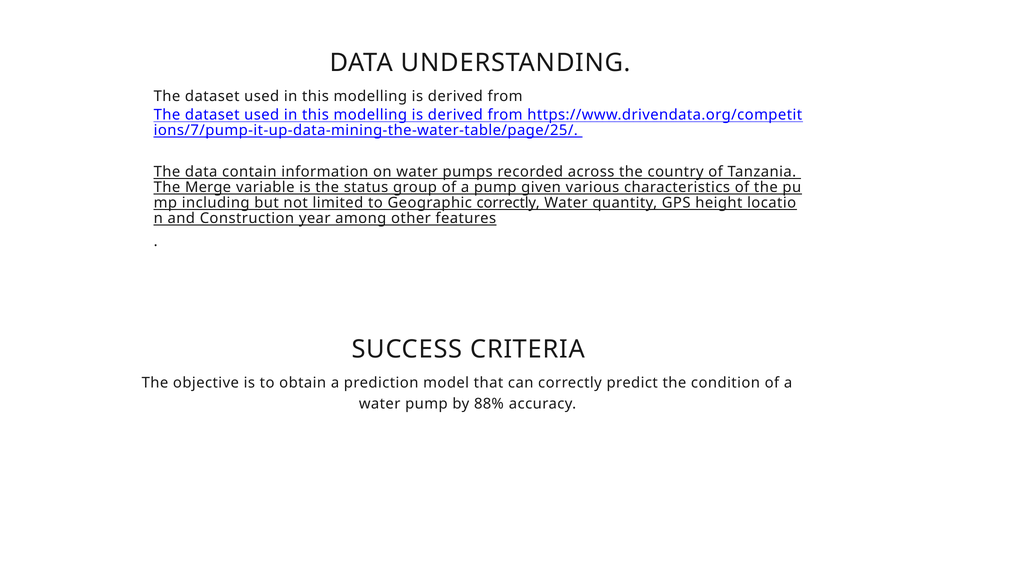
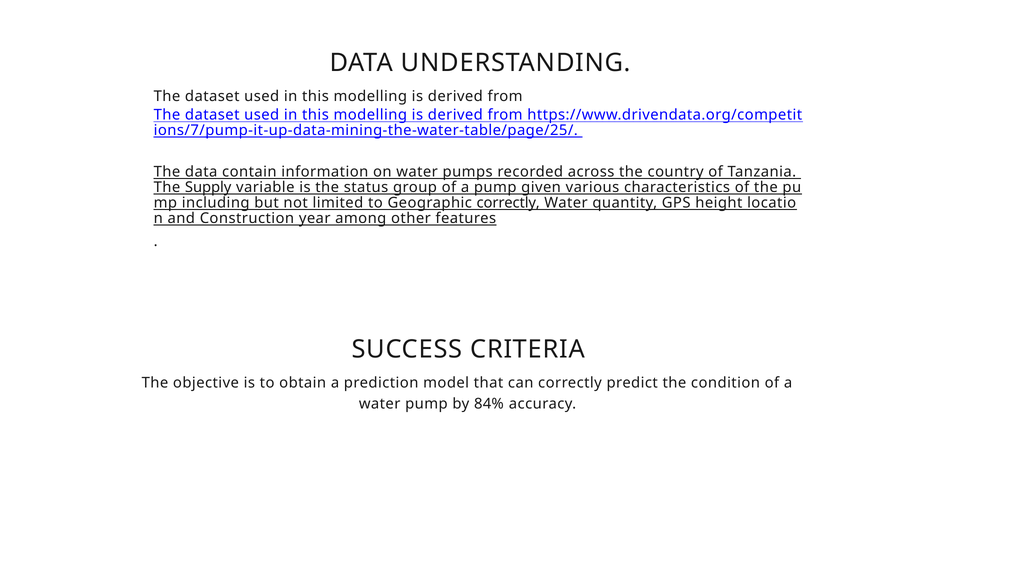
Merge: Merge -> Supply (208, 187)
88%: 88% -> 84% (489, 404)
